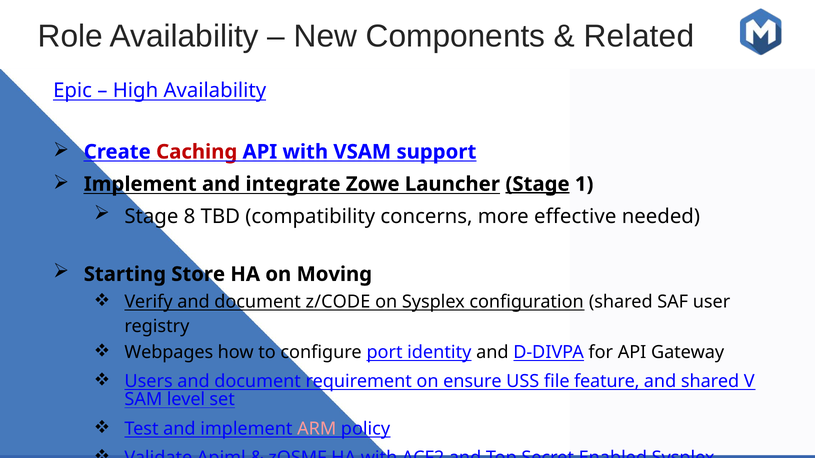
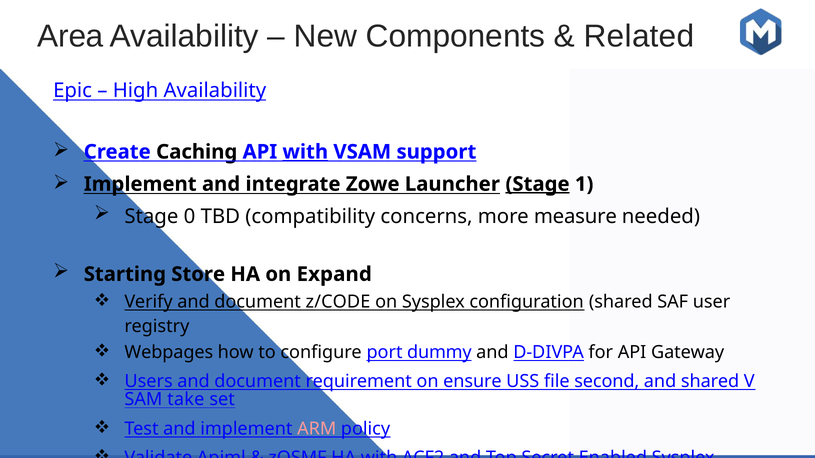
Role: Role -> Area (70, 36)
Caching colour: red -> black (197, 152)
with underline: none -> present (305, 152)
8: 8 -> 0 (190, 217)
effective: effective -> measure (575, 217)
Moving: Moving -> Expand (334, 274)
identity: identity -> dummy (439, 353)
feature: feature -> second (607, 382)
level: level -> take (186, 400)
